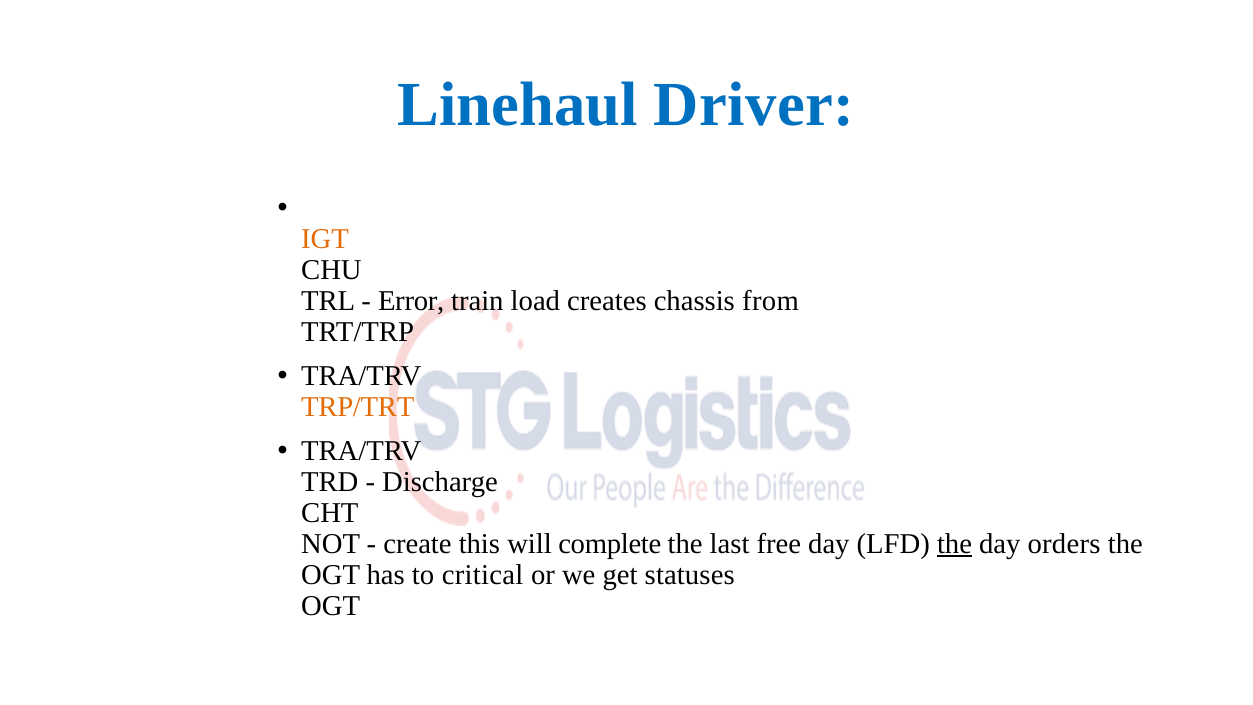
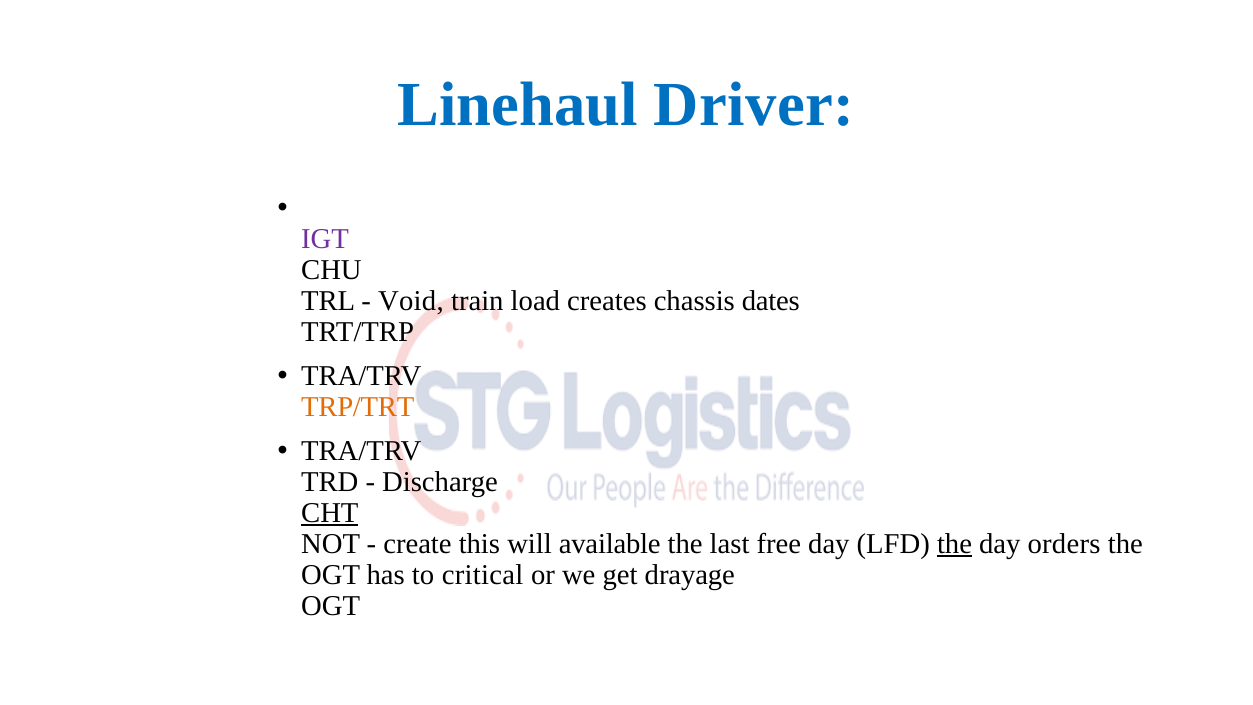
IGT colour: orange -> purple (325, 239)
Error: Error -> Void (411, 301)
from: from -> dates (771, 301)
CHT underline: none -> present (330, 513)
complete: complete -> available (610, 544)
statuses: statuses -> drayage (690, 575)
